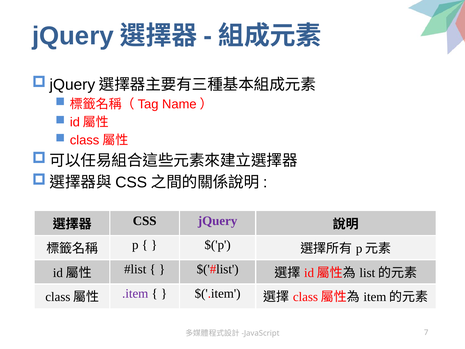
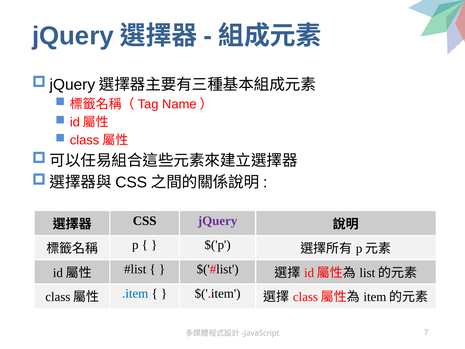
.item colour: purple -> blue (135, 293)
